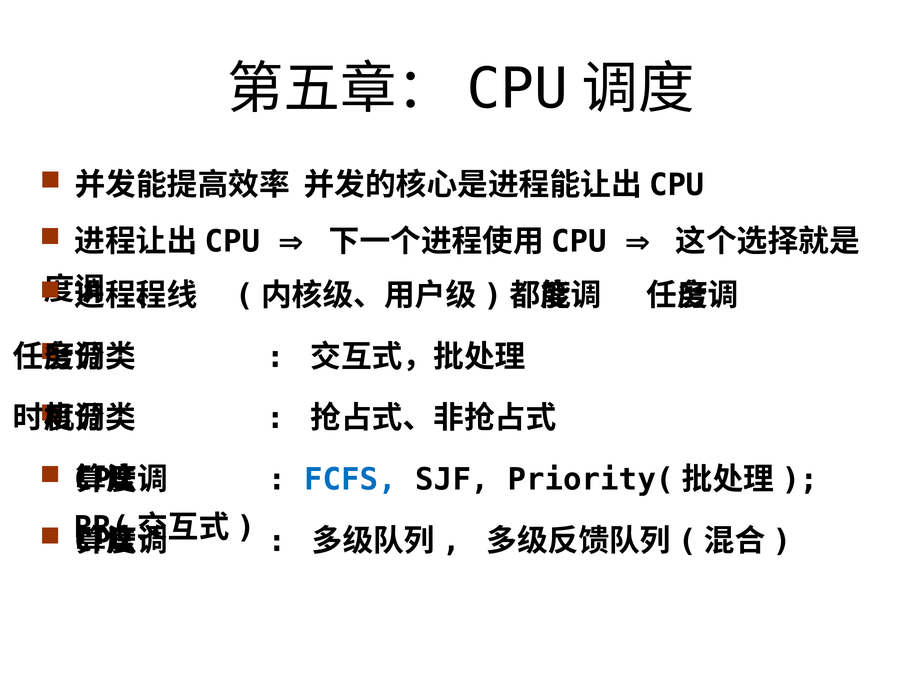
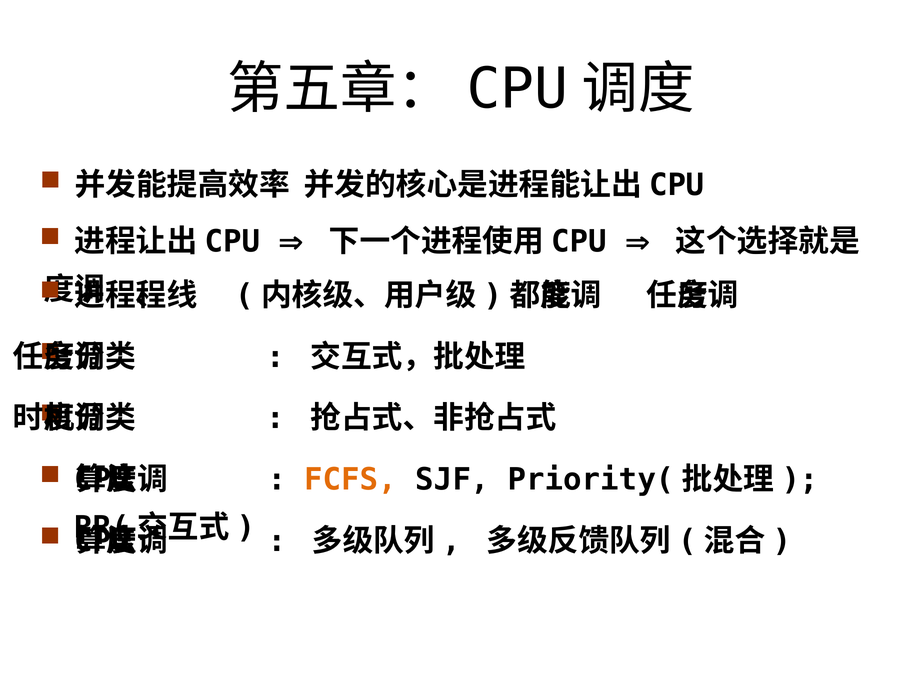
FCFS colour: blue -> orange (351, 480)
